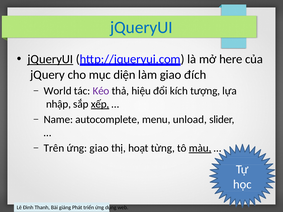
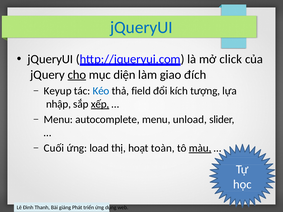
jQueryUI underline: present -> none (50, 59)
here: here -> click (231, 59)
cho underline: none -> present (77, 75)
World: World -> Keyup (58, 91)
Kéo colour: purple -> blue (101, 91)
hiệu: hiệu -> field (141, 91)
Name: Name -> Menu (58, 120)
Trên: Trên -> Cuối (54, 148)
ứng giao: giao -> load (99, 148)
từng: từng -> toàn (163, 148)
